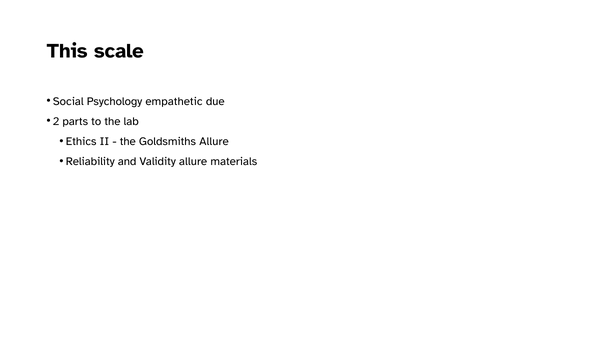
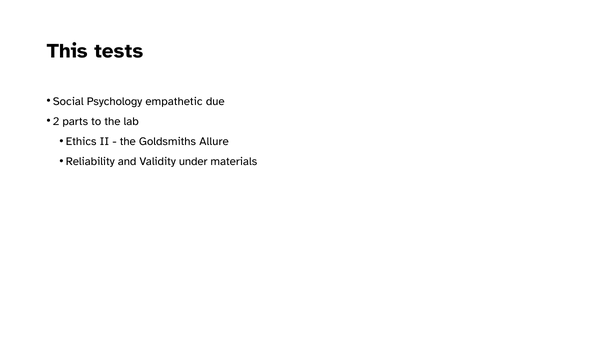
scale: scale -> tests (119, 51)
Validity allure: allure -> under (193, 162)
